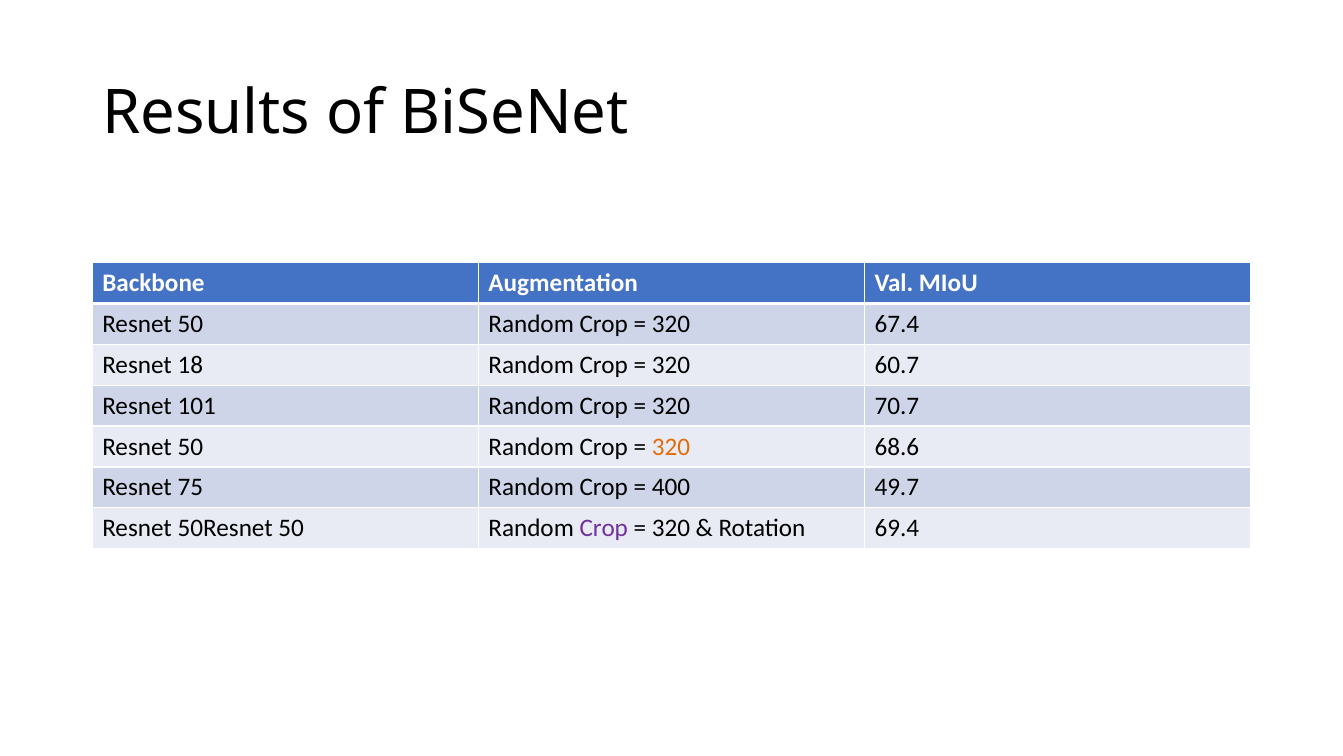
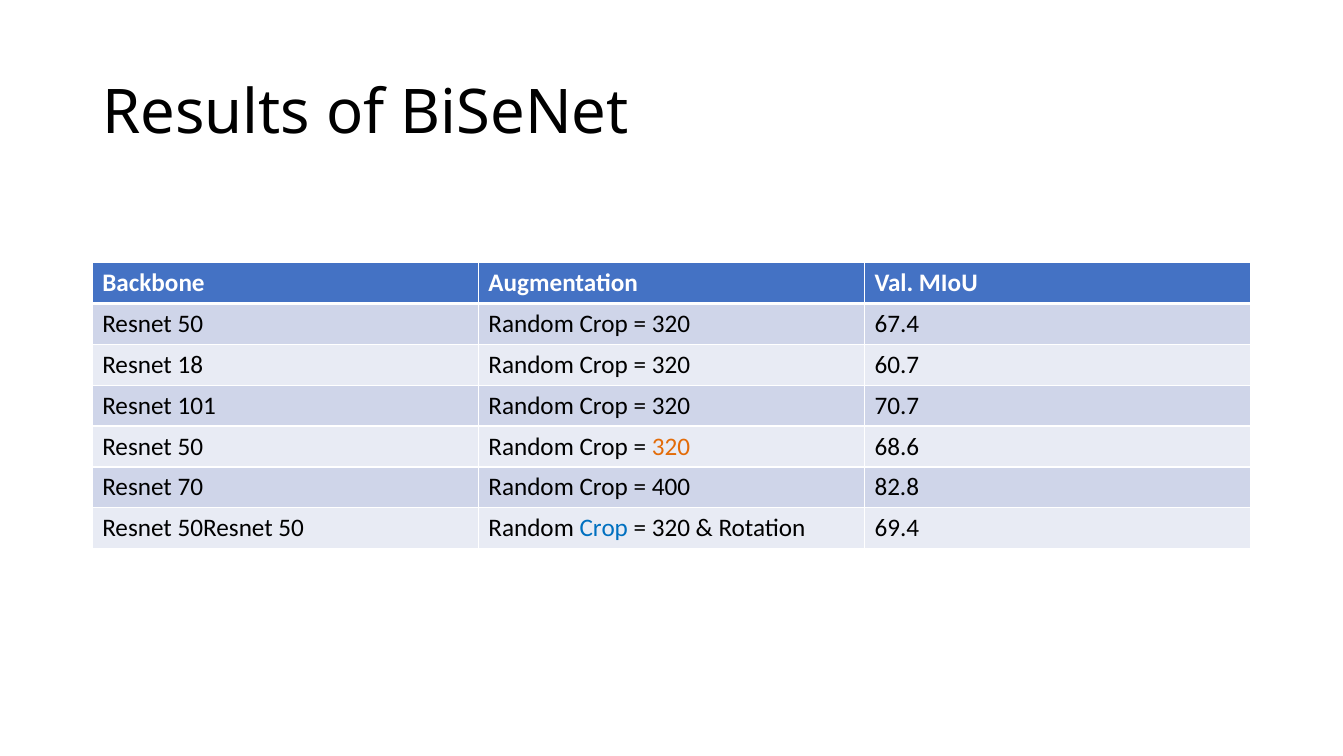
75: 75 -> 70 (190, 487)
49.7: 49.7 -> 82.8 (897, 487)
Crop colour: purple -> blue (604, 528)
